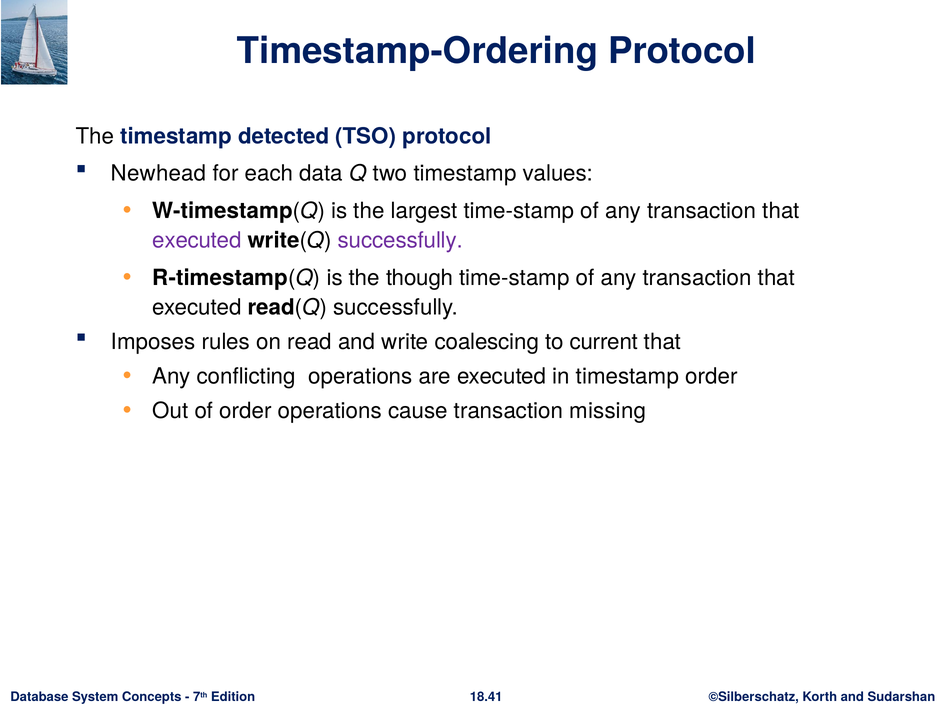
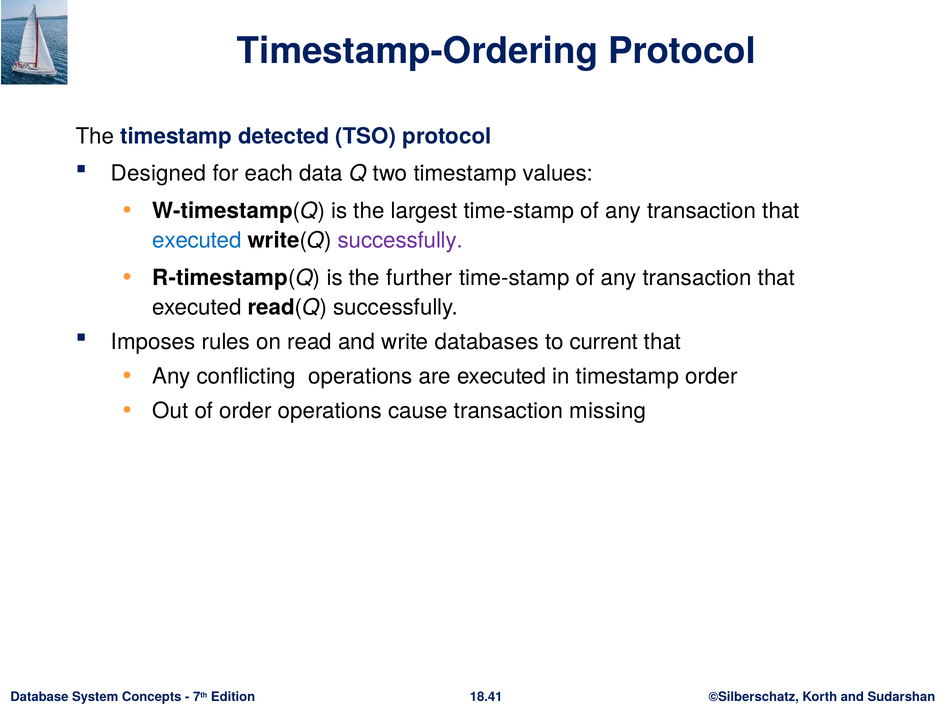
Newhead: Newhead -> Designed (159, 174)
executed colour: purple -> blue (197, 240)
though: though -> further (419, 278)
coalescing: coalescing -> databases (487, 342)
